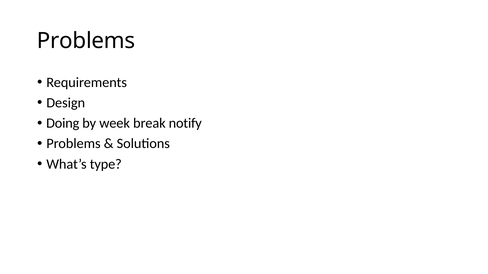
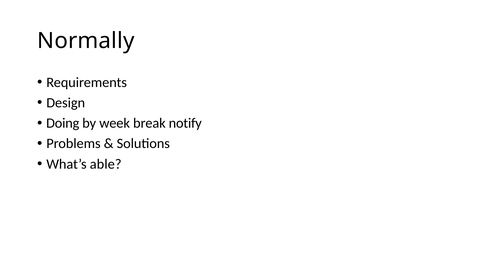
Problems: Problems -> Normally (86, 41)
type: type -> able (106, 164)
